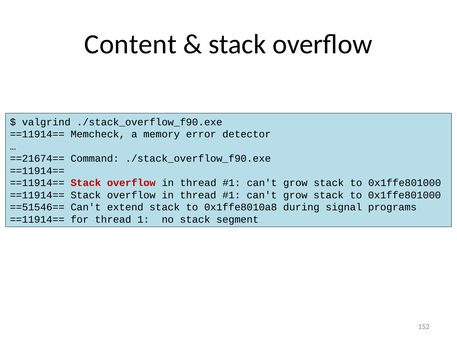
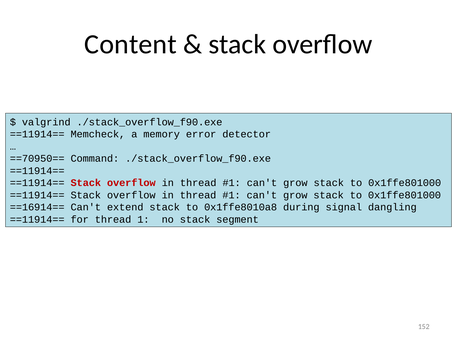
==21674==: ==21674== -> ==70950== (37, 159)
==51546==: ==51546== -> ==16914== (37, 208)
programs: programs -> dangling (392, 208)
